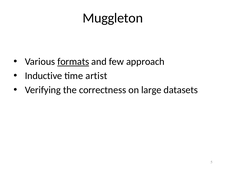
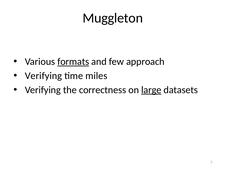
Inductive: Inductive -> Verifying (43, 76)
artist: artist -> miles (96, 76)
large underline: none -> present (151, 90)
